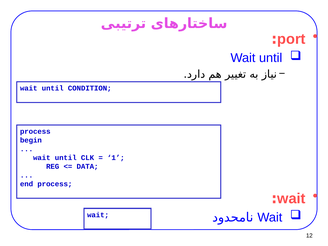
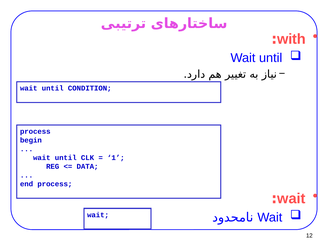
port: port -> with (291, 39)
